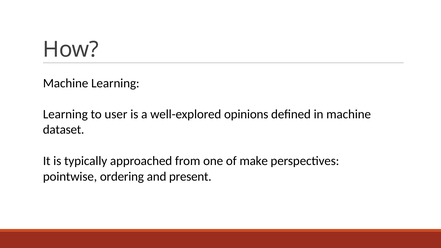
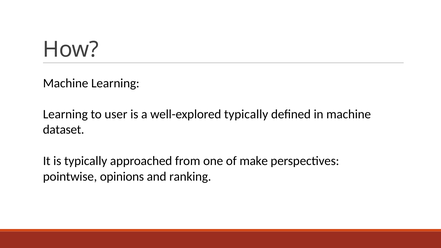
well-explored opinions: opinions -> typically (246, 114)
ordering: ordering -> opinions (122, 177)
present: present -> ranking (190, 177)
